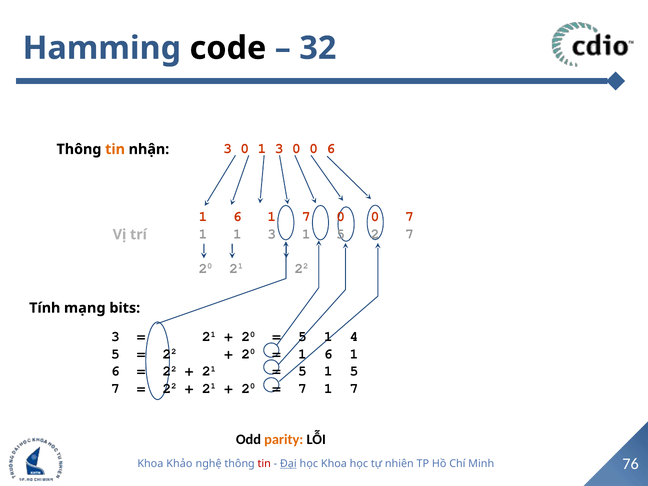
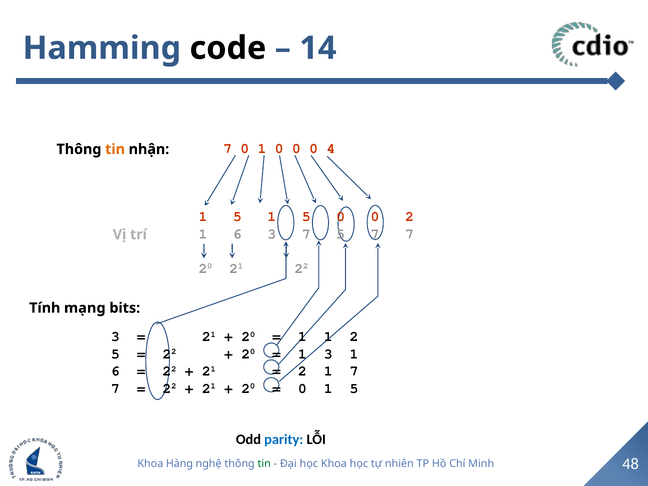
32: 32 -> 14 (318, 48)
nhận 3: 3 -> 7 (228, 148)
0 1 3: 3 -> 0 (279, 148)
0 6: 6 -> 4 (331, 148)
6: 6 -> 5 (237, 217)
7: 7 -> 5 (306, 217)
0 7: 7 -> 2 (410, 217)
1: 1 -> 6 (237, 234)
3 1: 1 -> 7 (306, 234)
5 2: 2 -> 7 (375, 234)
5: 5 -> 1 (302, 337)
1 4: 4 -> 2 (354, 337)
6: 6 -> 3 (328, 354)
5: 5 -> 2 (302, 371)
5: 5 -> 7 (354, 371)
7: 7 -> 0 (302, 388)
7: 7 -> 5 (354, 388)
parity colour: orange -> blue (284, 440)
Khảo: Khảo -> Hàng (180, 464)
tin colour: red -> green (264, 464)
Đại underline: present -> none (288, 464)
76: 76 -> 48 (631, 464)
